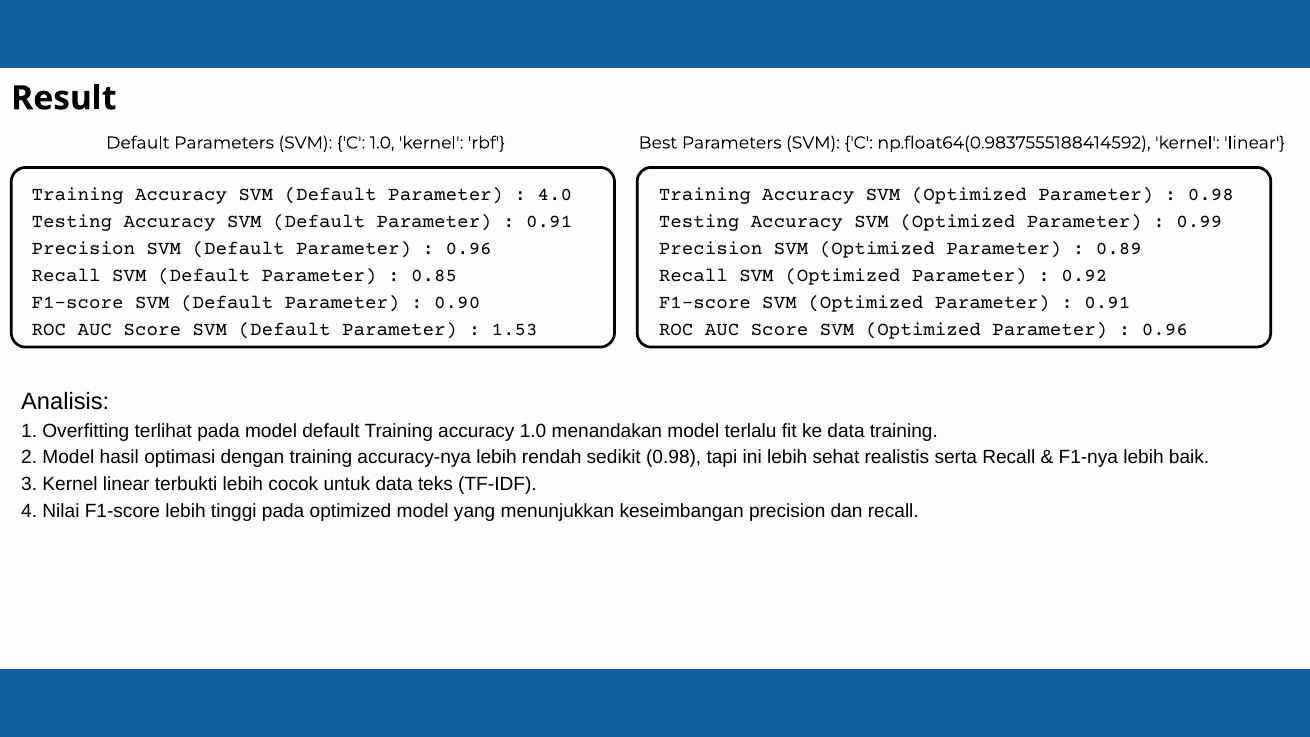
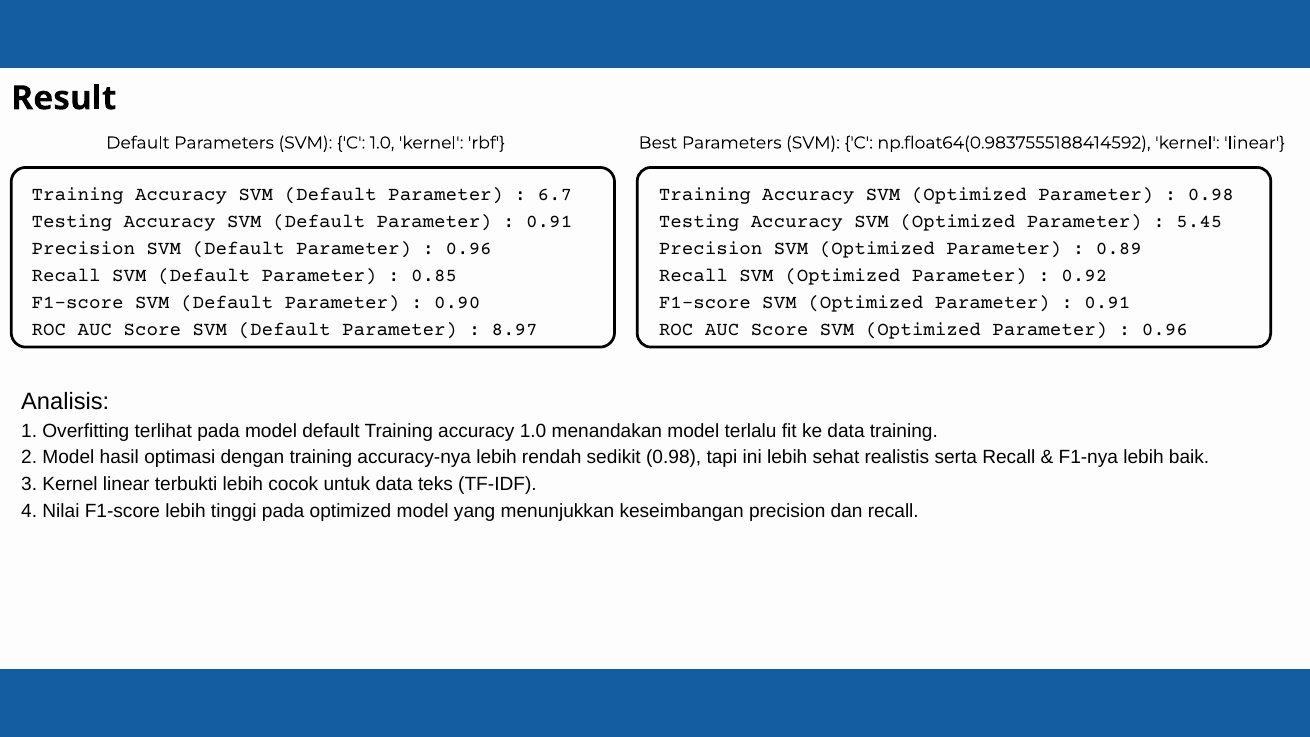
4.0: 4.0 -> 6.7 (555, 194)
0.99: 0.99 -> 5.45 (1199, 221)
1.53: 1.53 -> 8.97 (515, 329)
